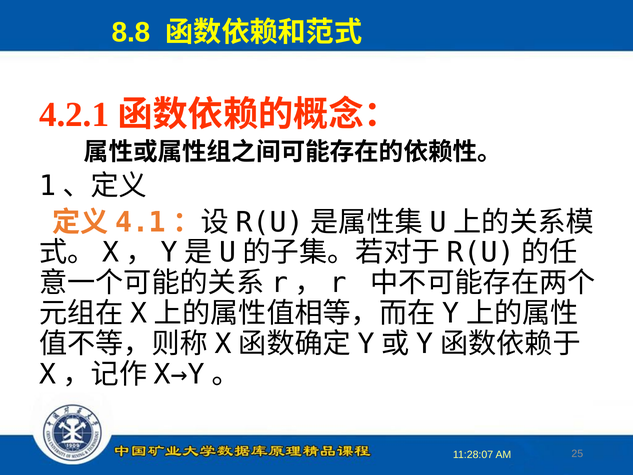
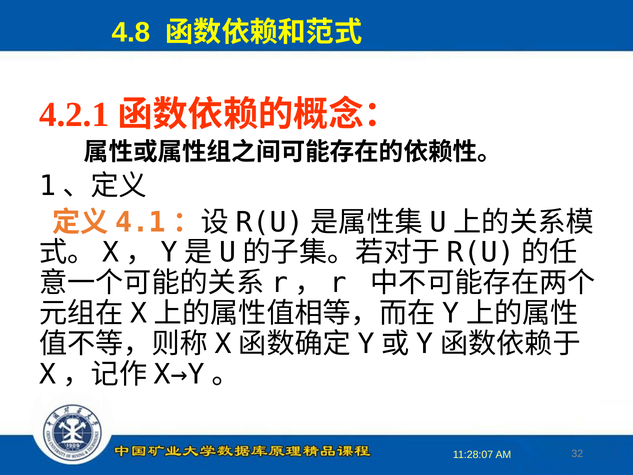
8.8: 8.8 -> 4.8 (131, 33)
25: 25 -> 32 (577, 453)
